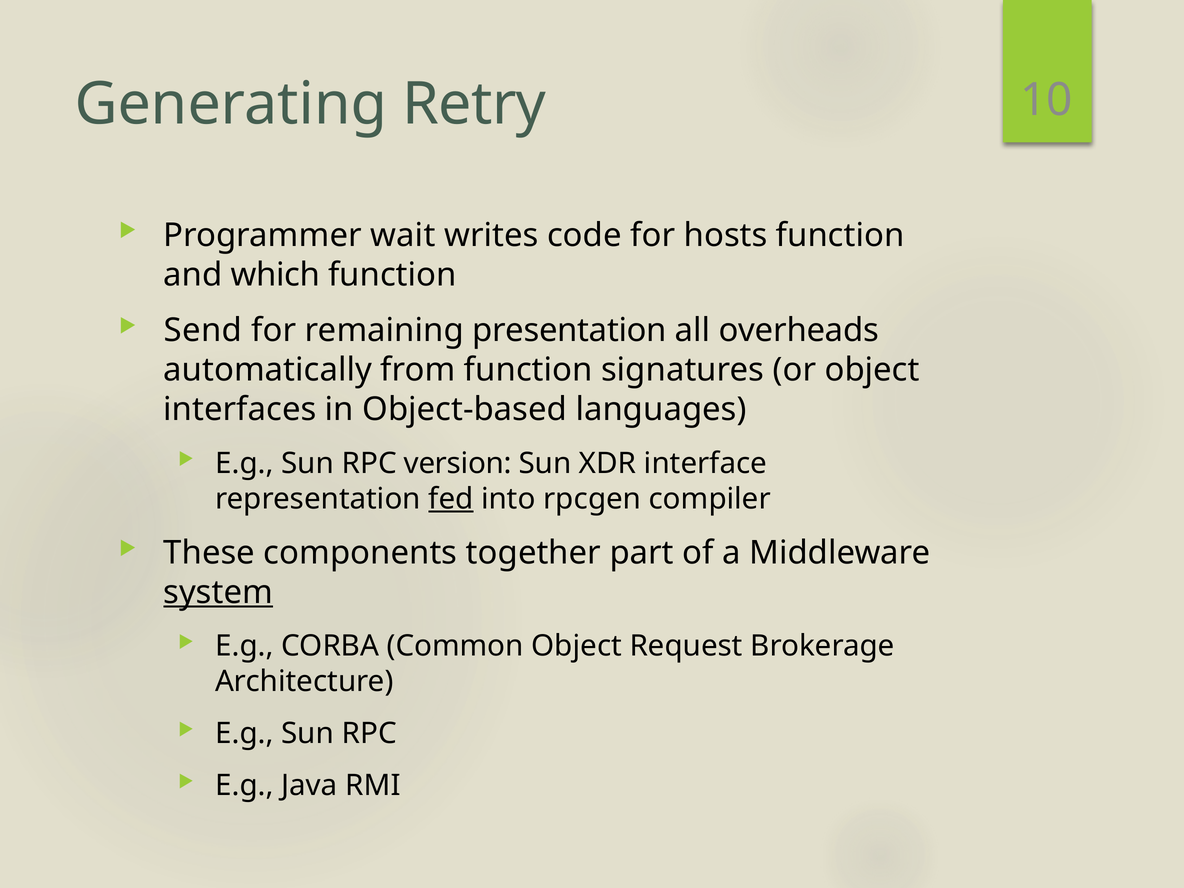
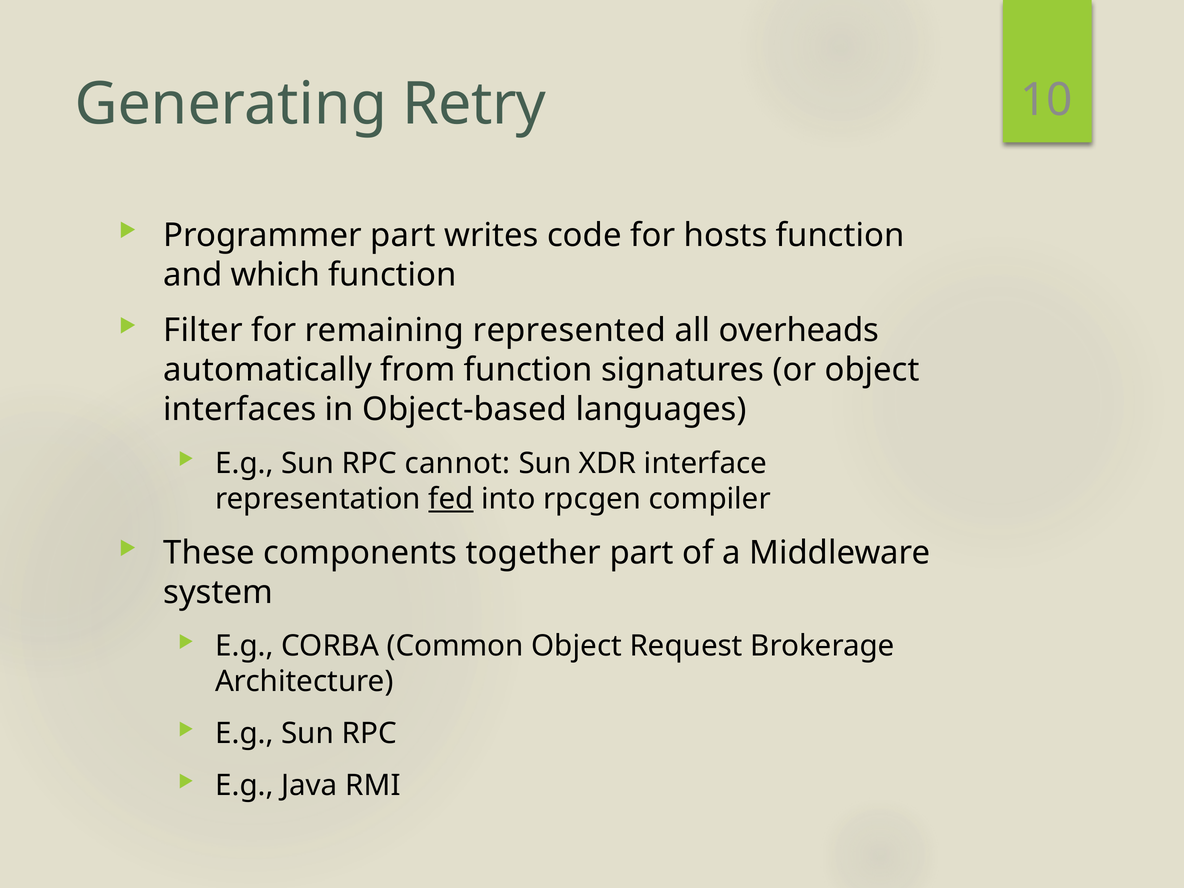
Programmer wait: wait -> part (403, 235)
Send: Send -> Filter (203, 331)
presentation: presentation -> represented (569, 331)
version: version -> cannot (457, 463)
system underline: present -> none (218, 592)
